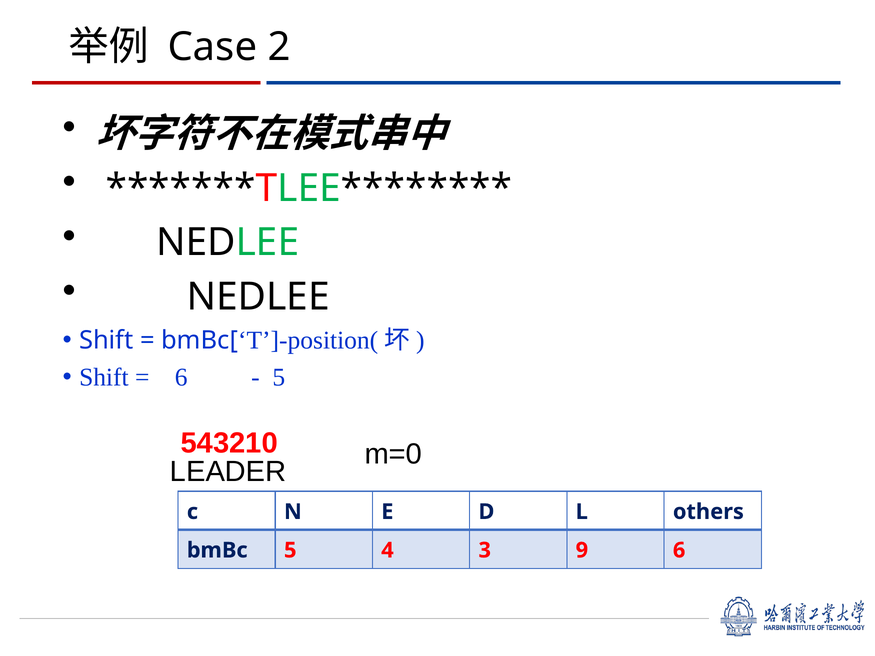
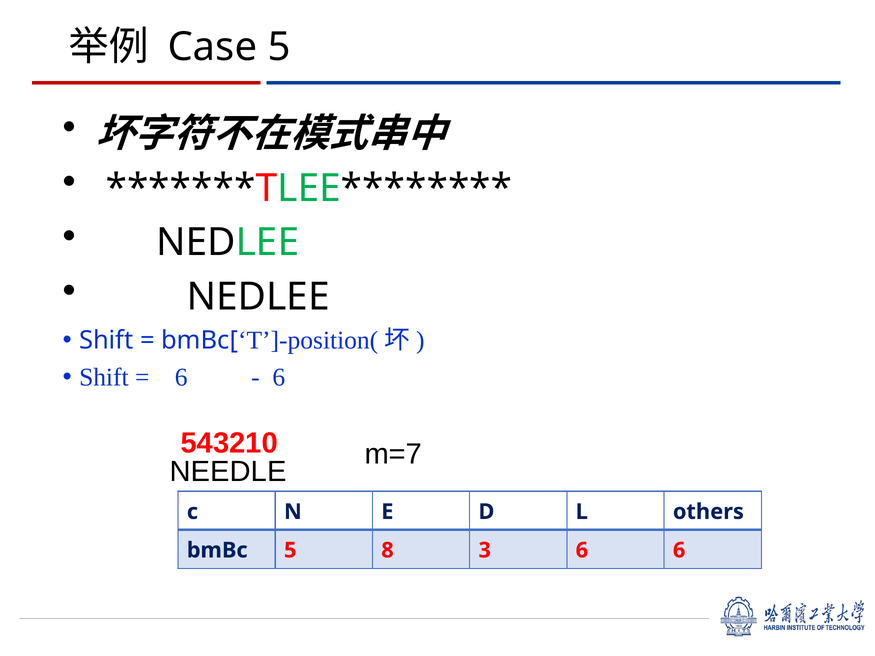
Case 2: 2 -> 5 (279, 47)
5: 5 -> 6 (279, 377)
m=0: m=0 -> m=7 (393, 454)
LEADER: LEADER -> NEEDLE (228, 472)
4: 4 -> 8 (387, 550)
3 9: 9 -> 6 (582, 550)
